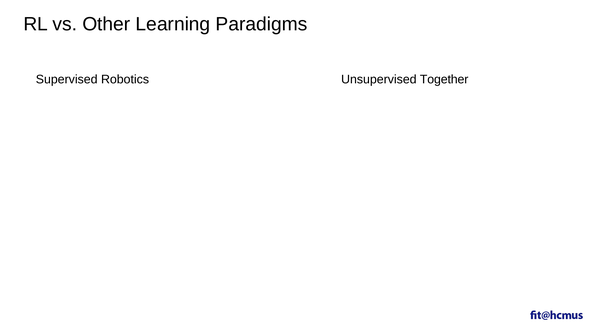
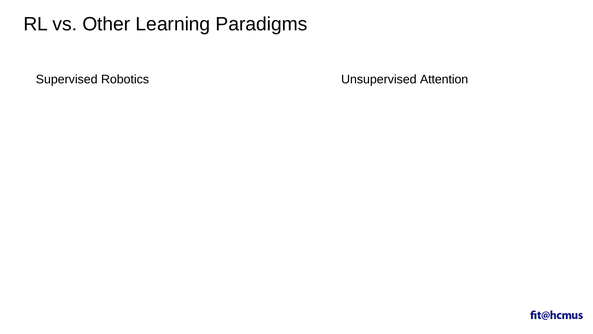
Together: Together -> Attention (444, 79)
